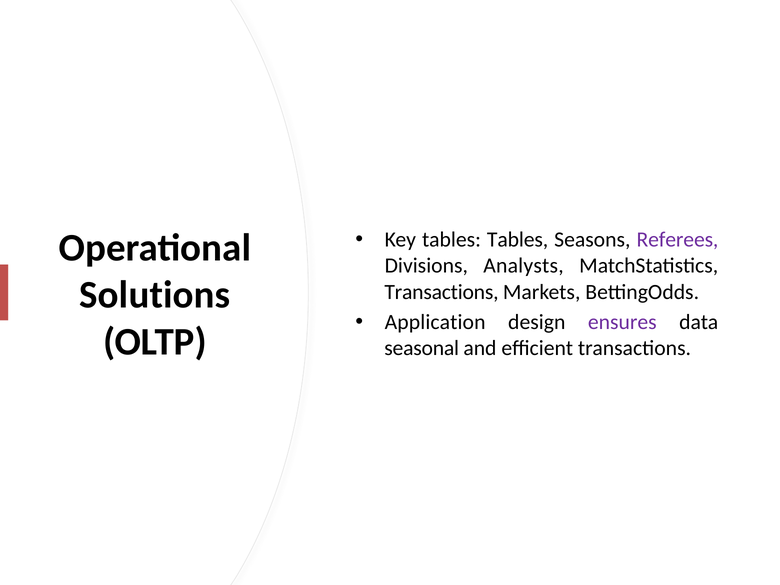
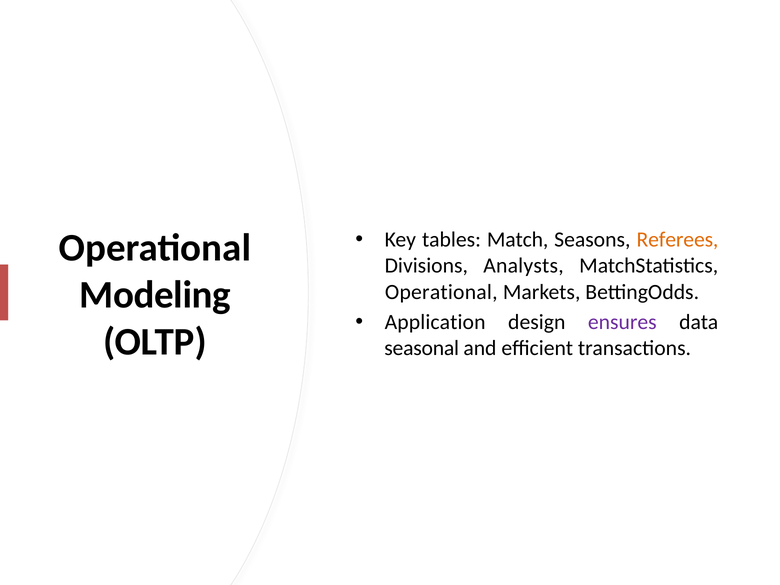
tables Tables: Tables -> Match (518, 240)
Referees colour: purple -> orange (677, 240)
Solutions: Solutions -> Modeling (155, 295)
Transactions: Transactions -> Operational (441, 292)
